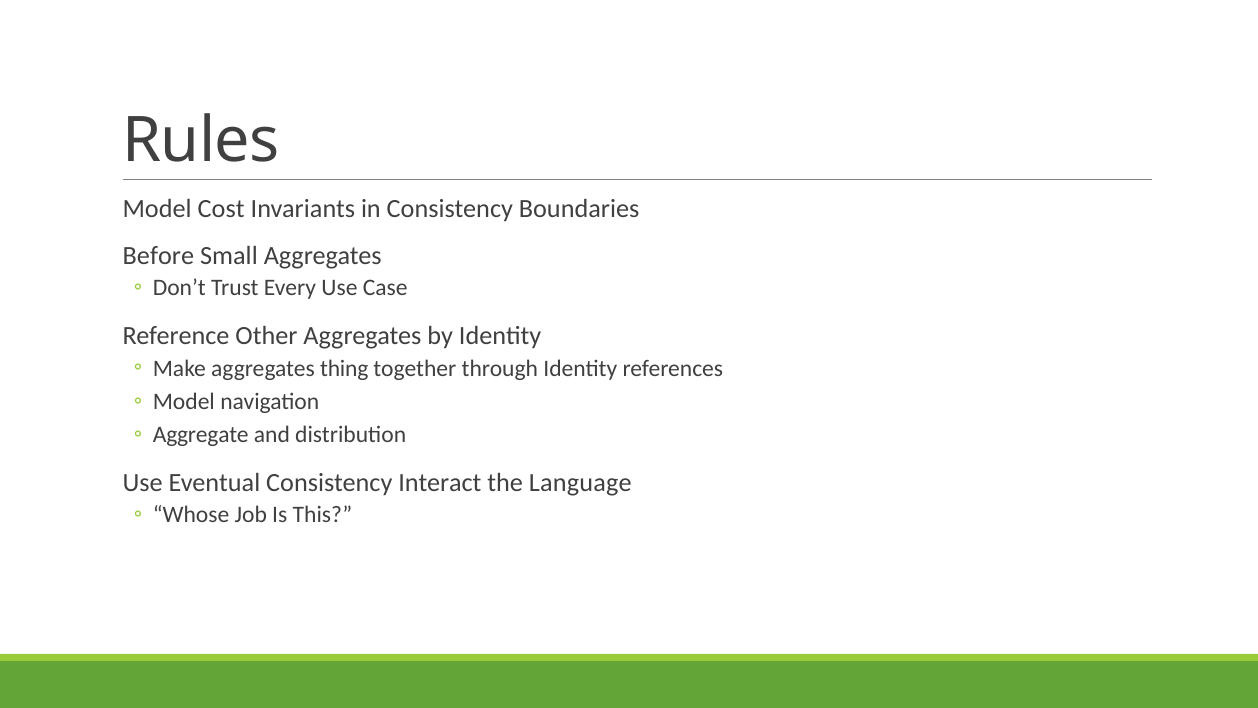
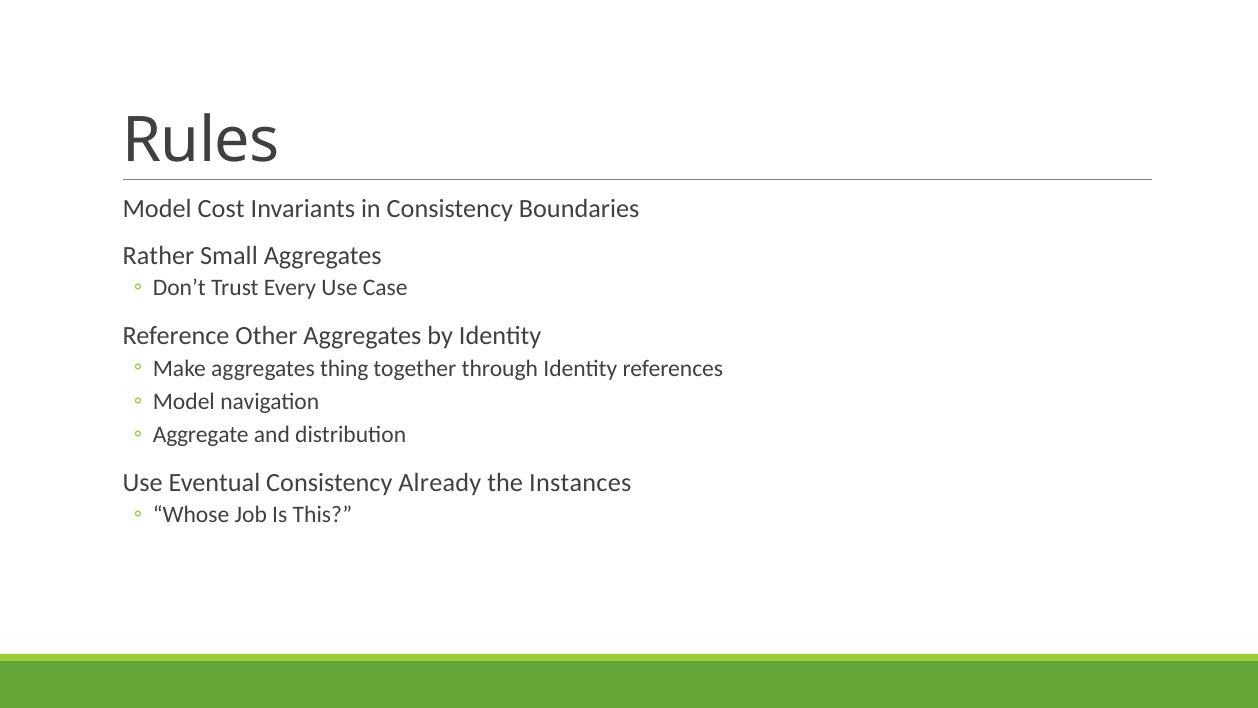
Before: Before -> Rather (158, 256)
Interact: Interact -> Already (440, 483)
Language: Language -> Instances (580, 483)
